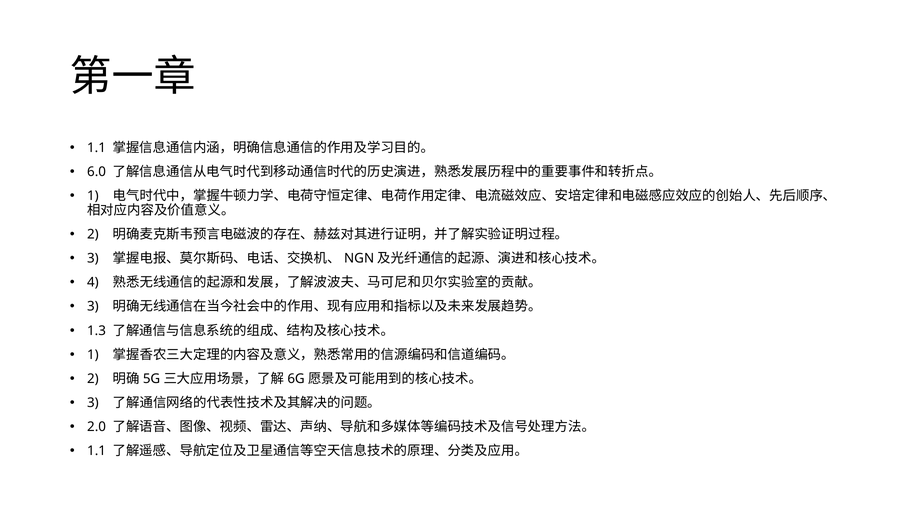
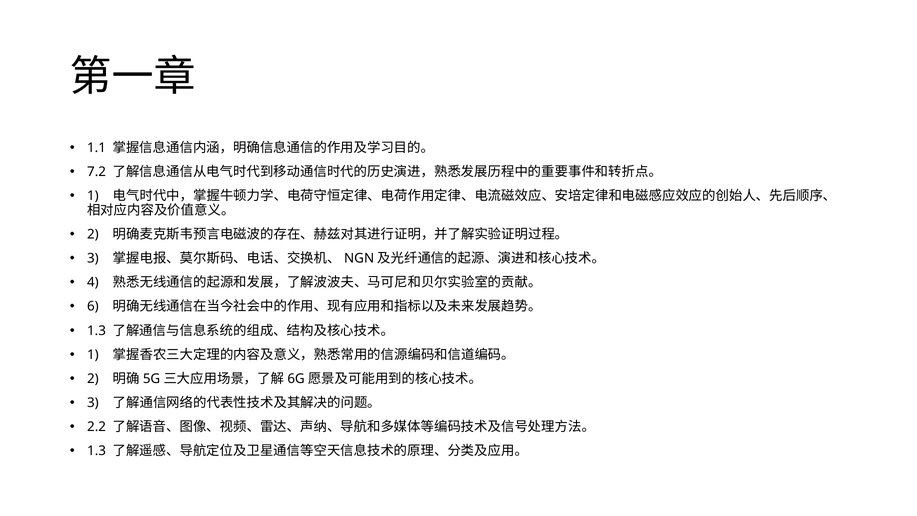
6.0: 6.0 -> 7.2 (97, 172)
3: 3 -> 6 (93, 306)
2.0: 2.0 -> 2.2 (97, 427)
1.1: 1.1 -> 1.3 (97, 451)
